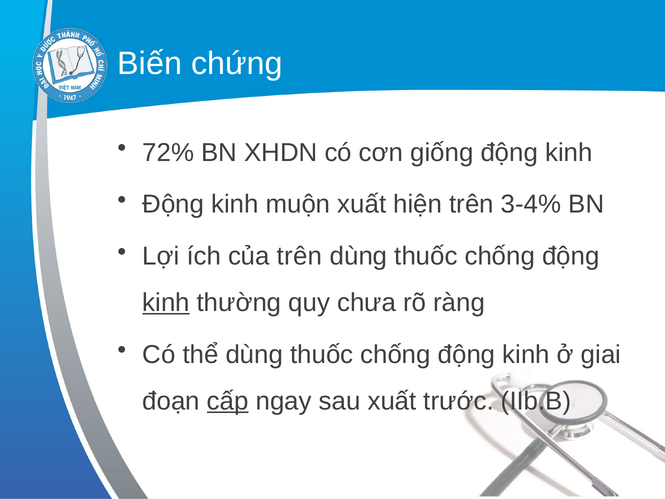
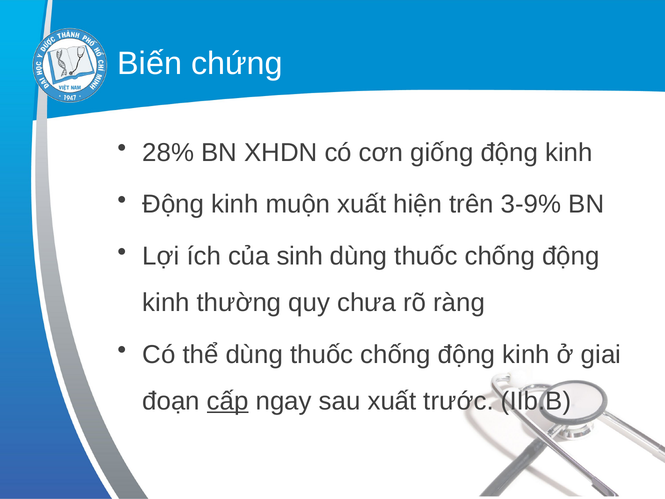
72%: 72% -> 28% (168, 153)
3-4%: 3-4% -> 3-9% (531, 204)
của trên: trên -> sinh (300, 256)
kinh underline: present -> none (166, 303)
